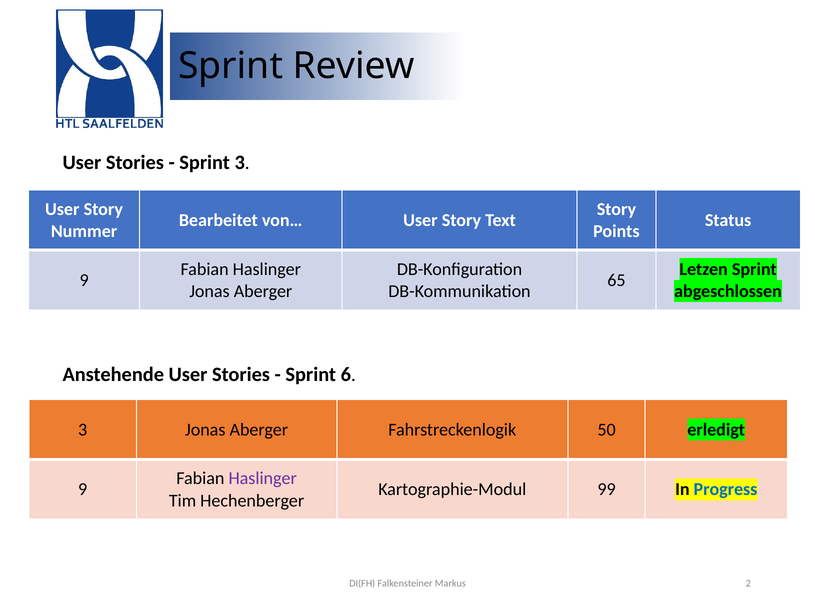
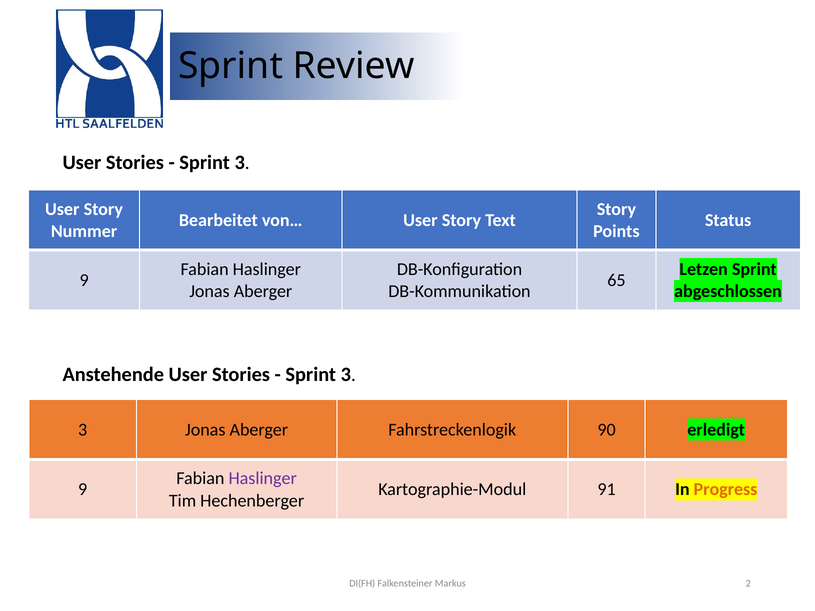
6: 6 -> 3 (346, 375)
50: 50 -> 90 (607, 430)
99: 99 -> 91 (607, 490)
Progress colour: blue -> orange (726, 490)
